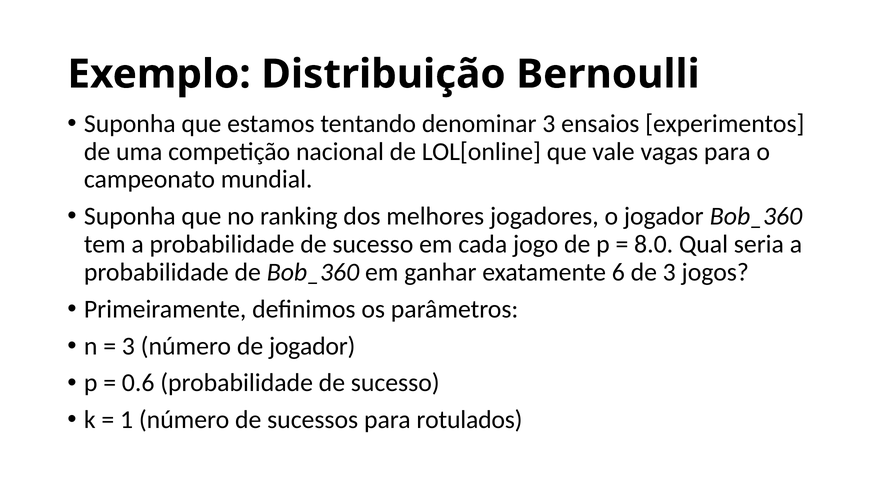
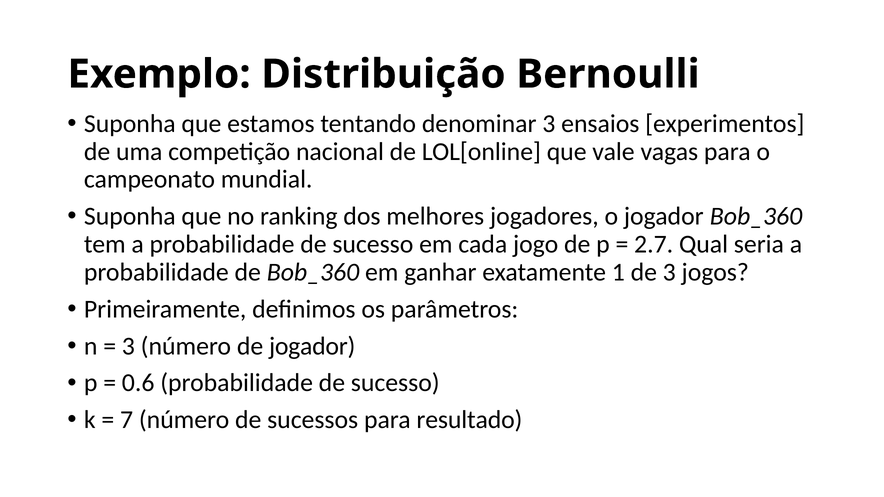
8.0: 8.0 -> 2.7 (654, 244)
6: 6 -> 1 (618, 272)
1: 1 -> 7 (127, 420)
rotulados: rotulados -> resultado (469, 420)
